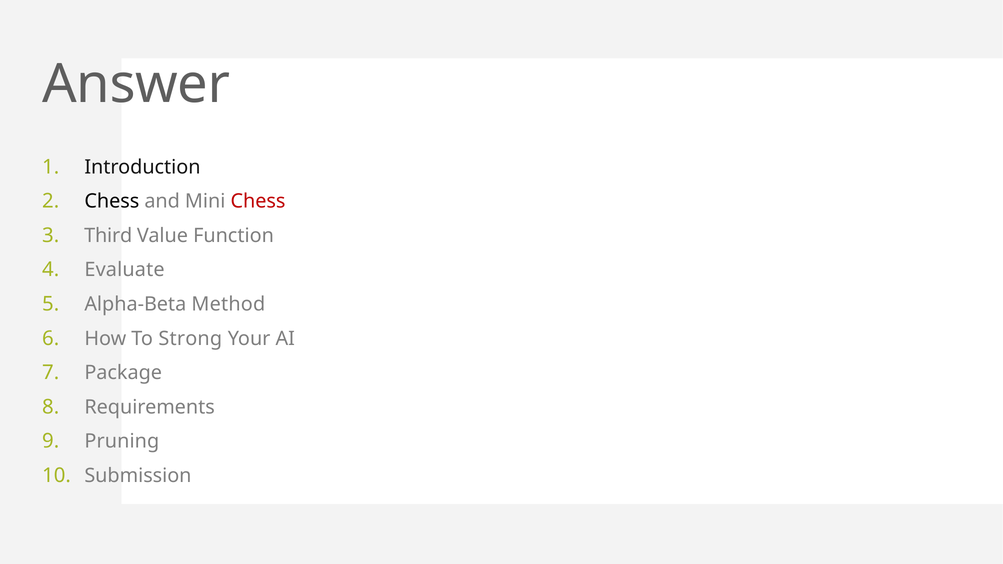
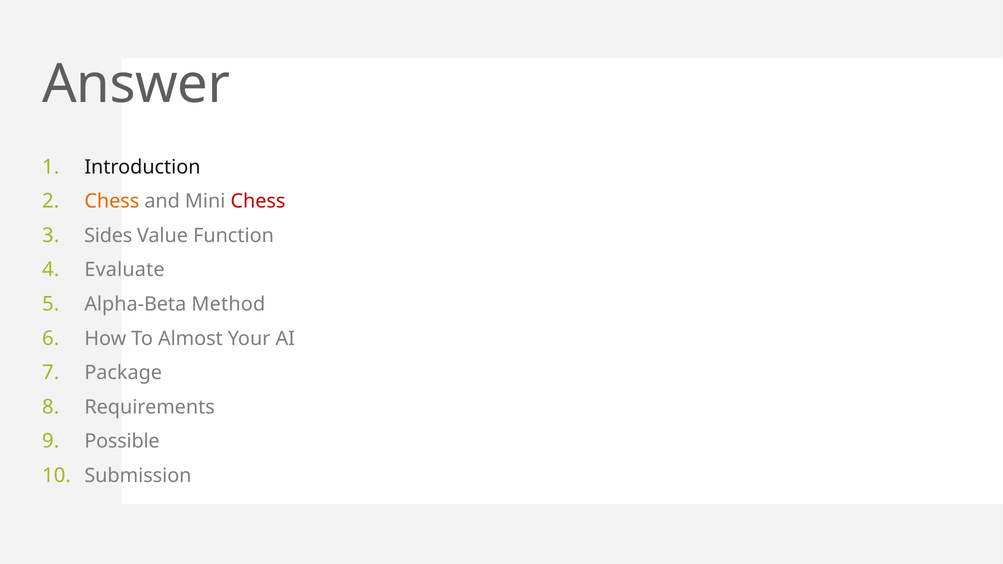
Chess colour: black -> orange (112, 202)
Third: Third -> Sides (108, 236)
Strong: Strong -> Almost (190, 339)
Pruning: Pruning -> Possible (122, 441)
